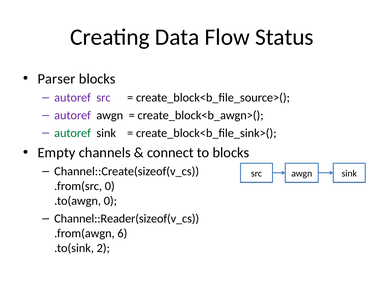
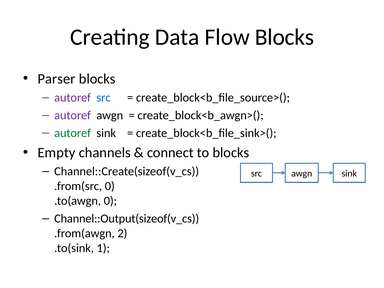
Flow Status: Status -> Blocks (284, 37)
src colour: purple -> blue (103, 98)
Channel::Reader(sizeof(v_cs: Channel::Reader(sizeof(v_cs -> Channel::Output(sizeof(v_cs (127, 219)
6: 6 -> 2 (122, 233)
2: 2 -> 1 (103, 248)
